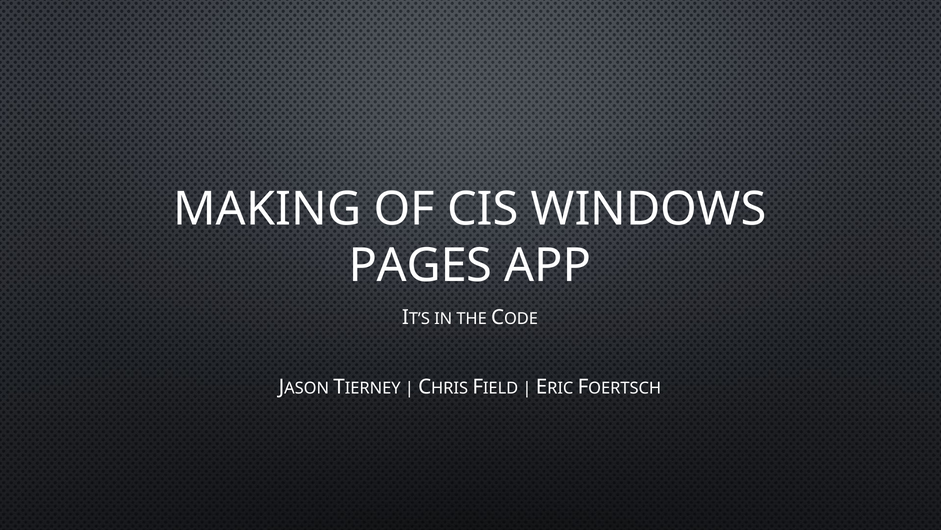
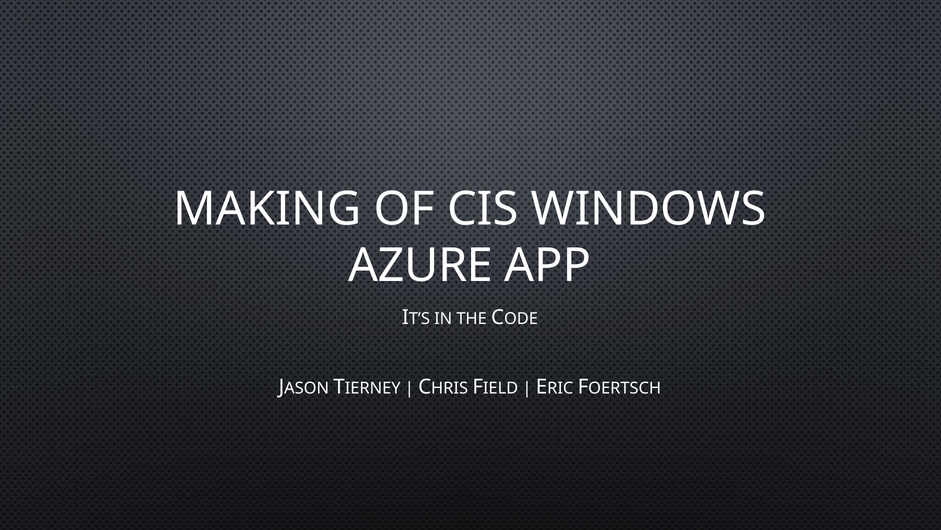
PAGES: PAGES -> AZURE (421, 266)
